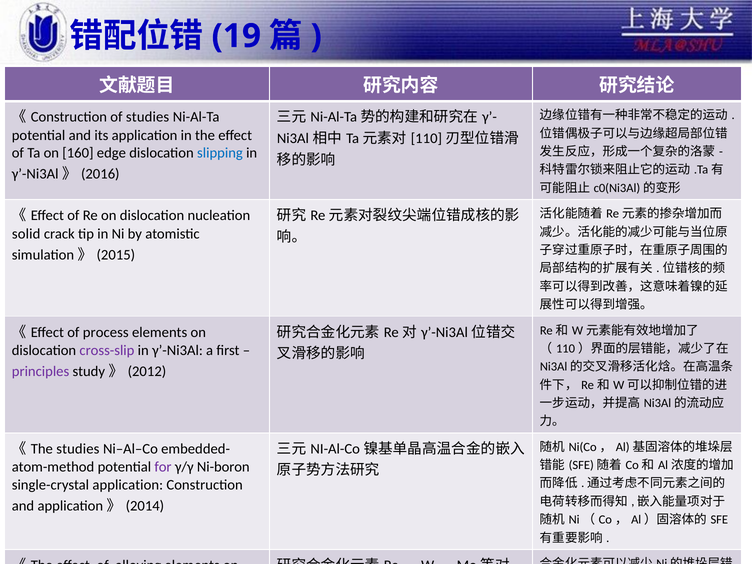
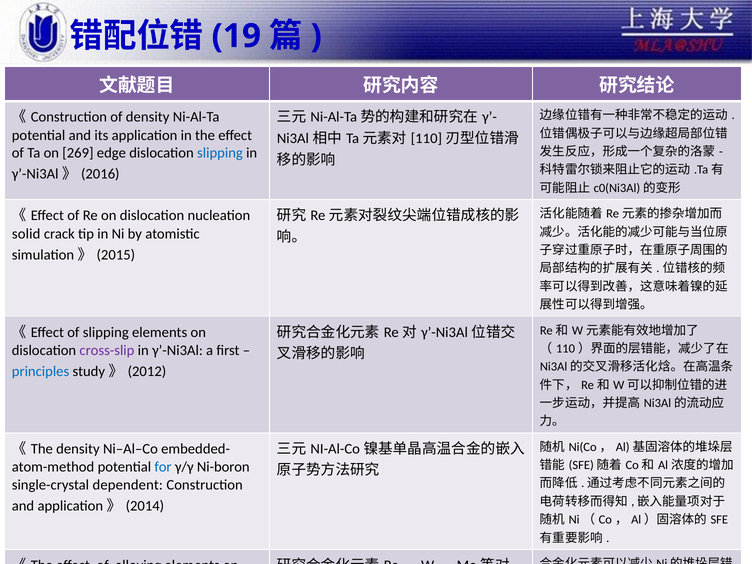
of studies: studies -> density (148, 117)
160: 160 -> 269 (78, 153)
of process: process -> slipping (106, 332)
principles colour: purple -> blue (41, 371)
The studies: studies -> density (78, 449)
for colour: purple -> blue (163, 467)
single-crystal application: application -> dependent (128, 485)
